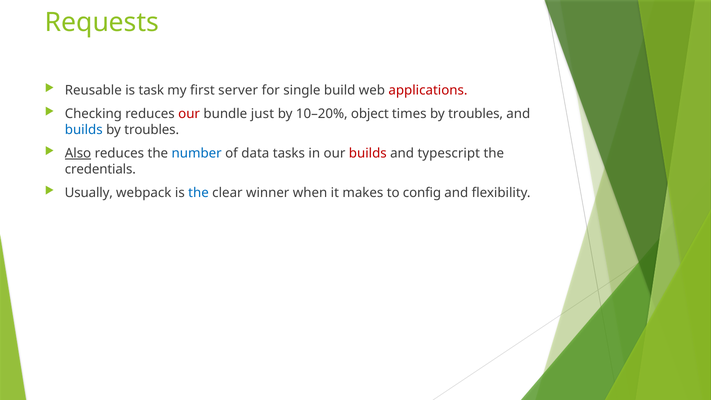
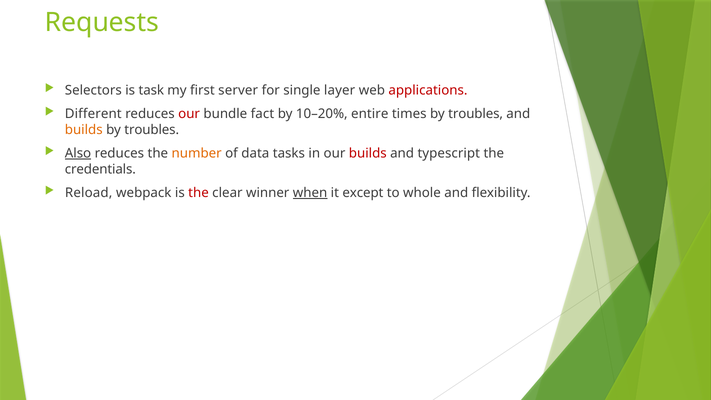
Reusable: Reusable -> Selectors (93, 90)
build: build -> layer (340, 90)
Checking: Checking -> Different (93, 114)
just: just -> fact (262, 114)
object: object -> entire (370, 114)
builds colour: blue -> orange (84, 130)
number colour: blue -> orange (197, 153)
Usually: Usually -> Reload (89, 193)
the colour: blue -> red (199, 193)
when underline: none -> present (310, 193)
makes: makes -> except (363, 193)
config: config -> whole (422, 193)
